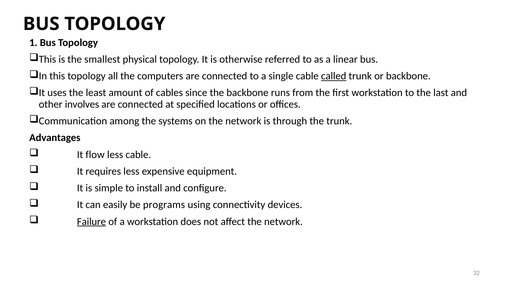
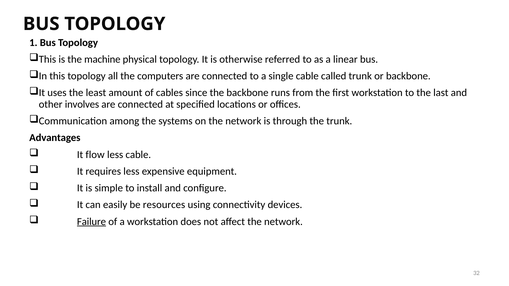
smallest: smallest -> machine (102, 59)
called underline: present -> none (334, 76)
programs: programs -> resources (164, 205)
